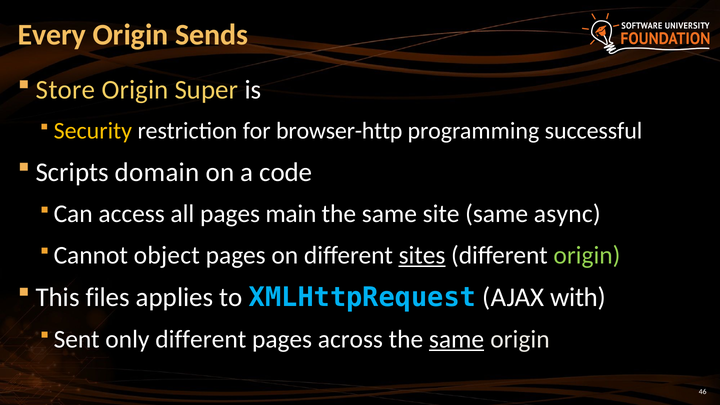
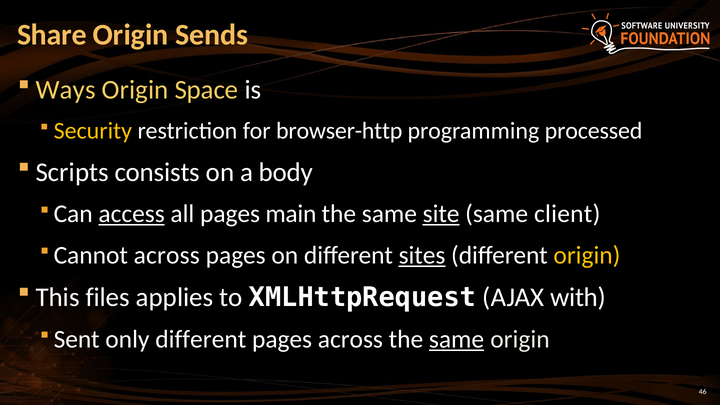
Every: Every -> Share (52, 35)
Store: Store -> Ways (66, 90)
Super: Super -> Space (206, 90)
successful: successful -> processed (594, 131)
domain: domain -> consists (157, 172)
code: code -> body (286, 172)
access underline: none -> present (132, 214)
site underline: none -> present (441, 214)
async: async -> client (567, 214)
object: object -> across (167, 255)
origin colour: light green -> yellow (587, 255)
XMLHttpRequest colour: light blue -> white (363, 297)
